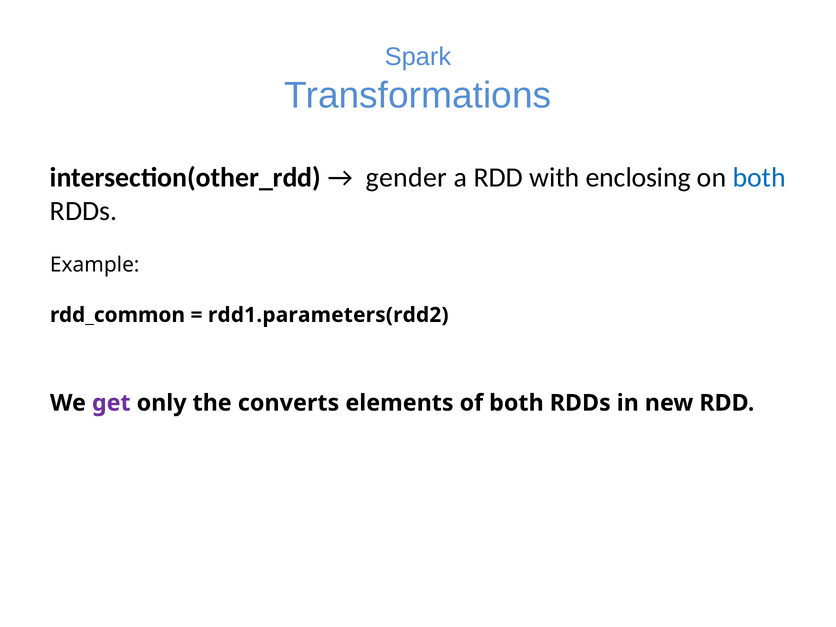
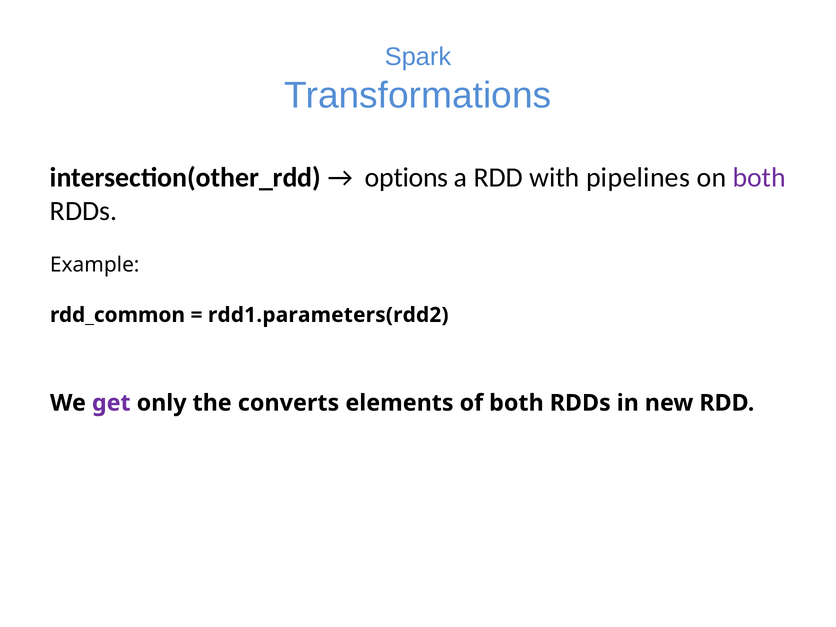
gender: gender -> options (407, 178)
enclosing: enclosing -> pipelines (638, 178)
both colour: blue -> purple (759, 178)
